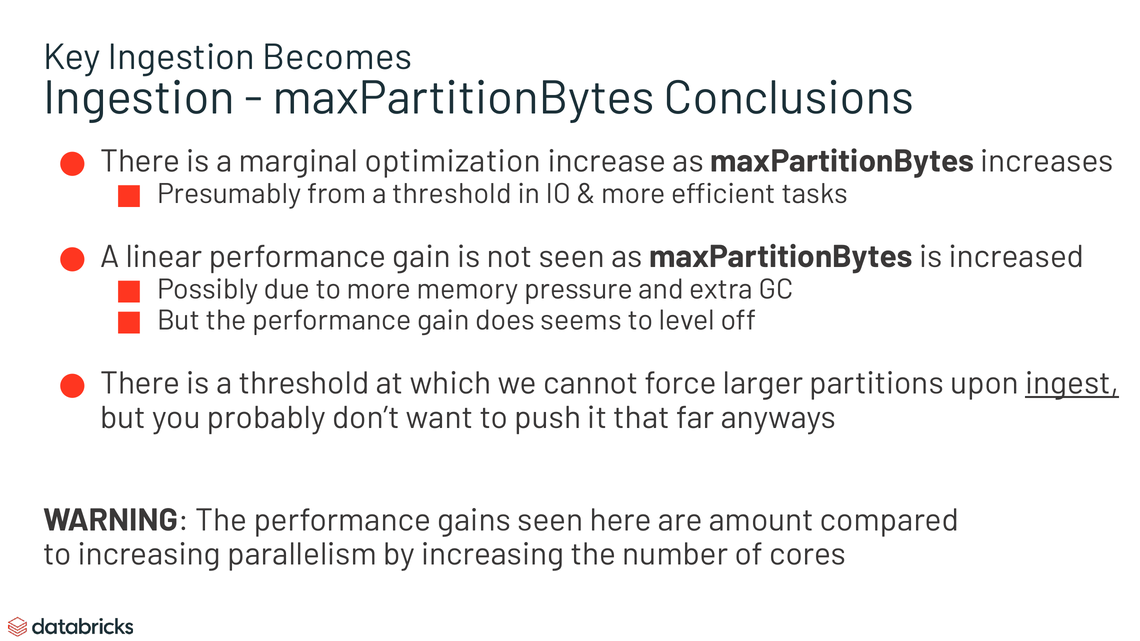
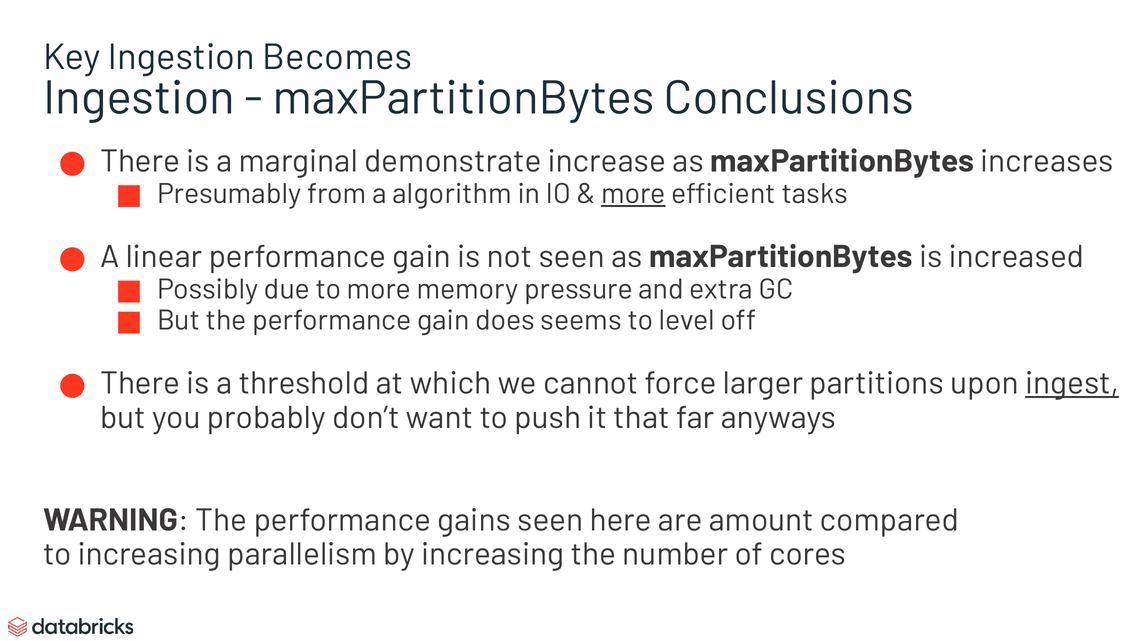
optimization: optimization -> demonstrate (453, 161)
from a threshold: threshold -> algorithm (452, 194)
more underline: none -> present (633, 194)
